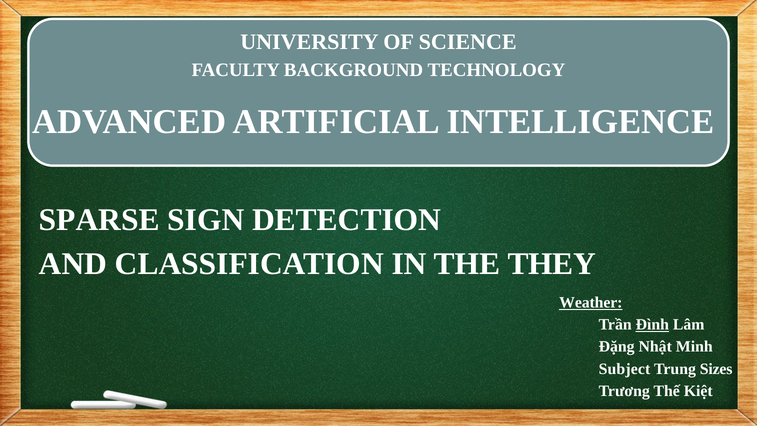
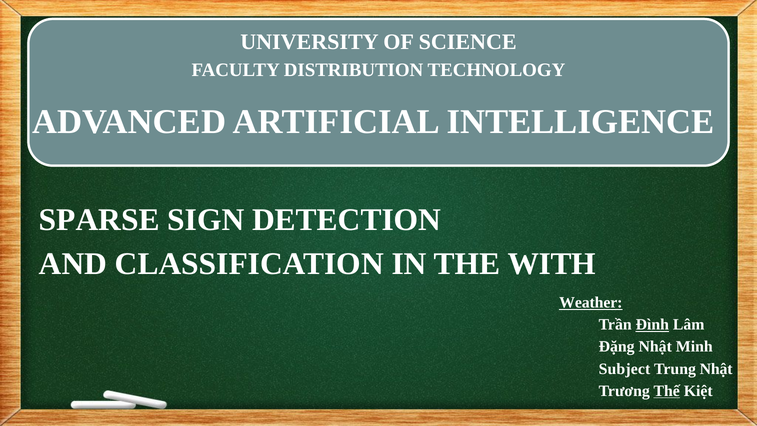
BACKGROUND: BACKGROUND -> DISTRIBUTION (354, 70)
THEY: THEY -> WITH (552, 264)
Trung Sizes: Sizes -> Nhật (716, 369)
Thế underline: none -> present (667, 391)
